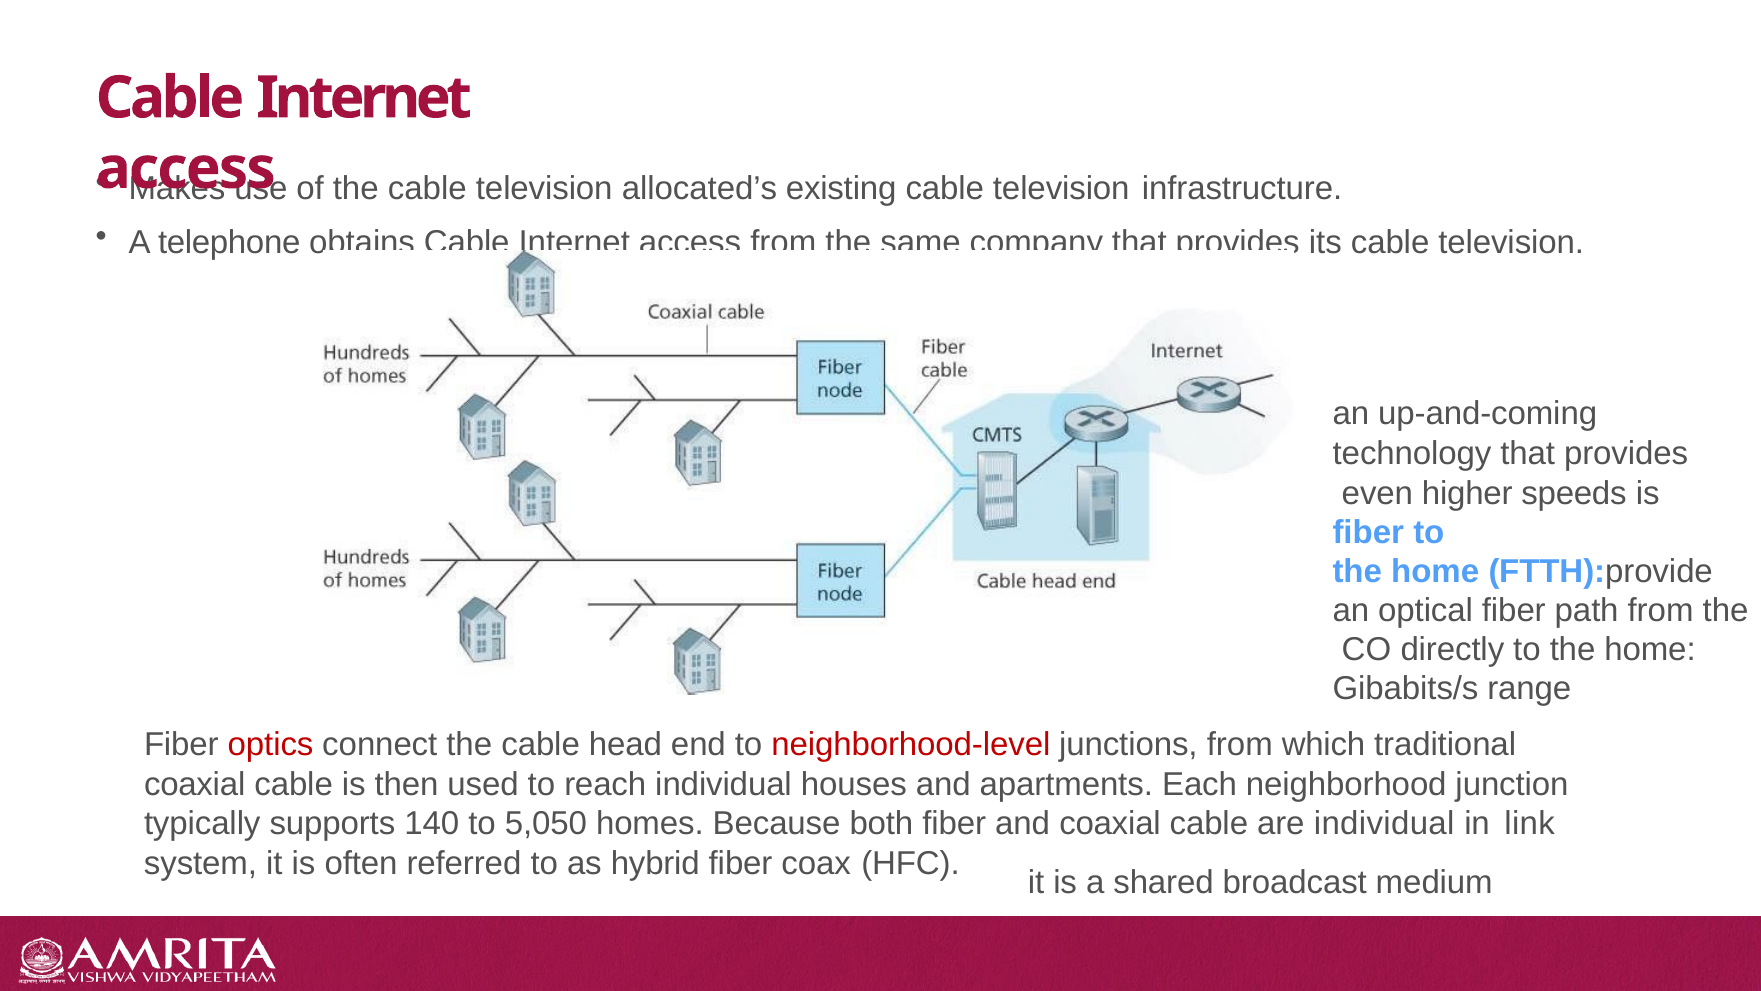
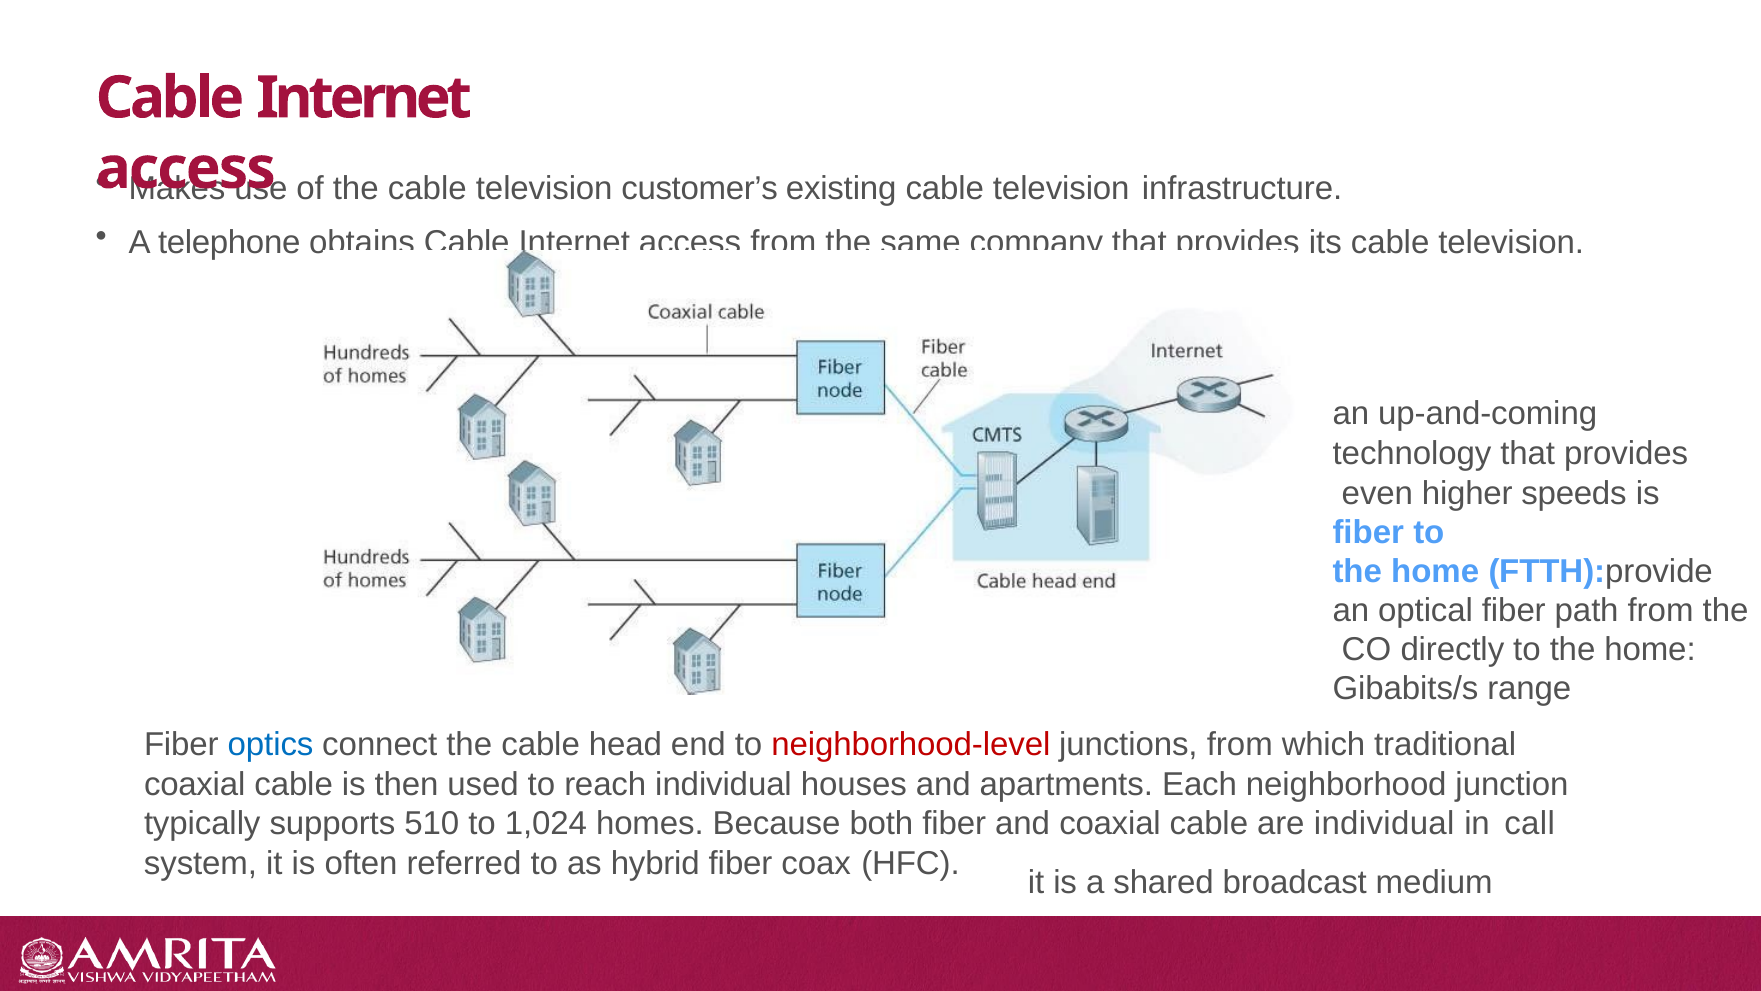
allocated’s: allocated’s -> customer’s (700, 188)
optics colour: red -> blue (271, 744)
140: 140 -> 510 (432, 824)
5,050: 5,050 -> 1,024 (546, 824)
link: link -> call (1530, 824)
